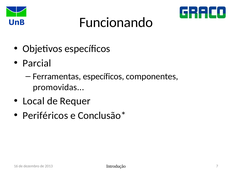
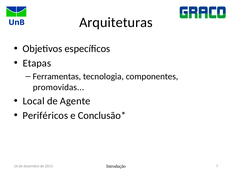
Funcionando: Funcionando -> Arquiteturas (116, 22)
Parcial: Parcial -> Etapas (37, 63)
Ferramentas específicos: específicos -> tecnologia (103, 76)
Requer: Requer -> Agente (75, 101)
